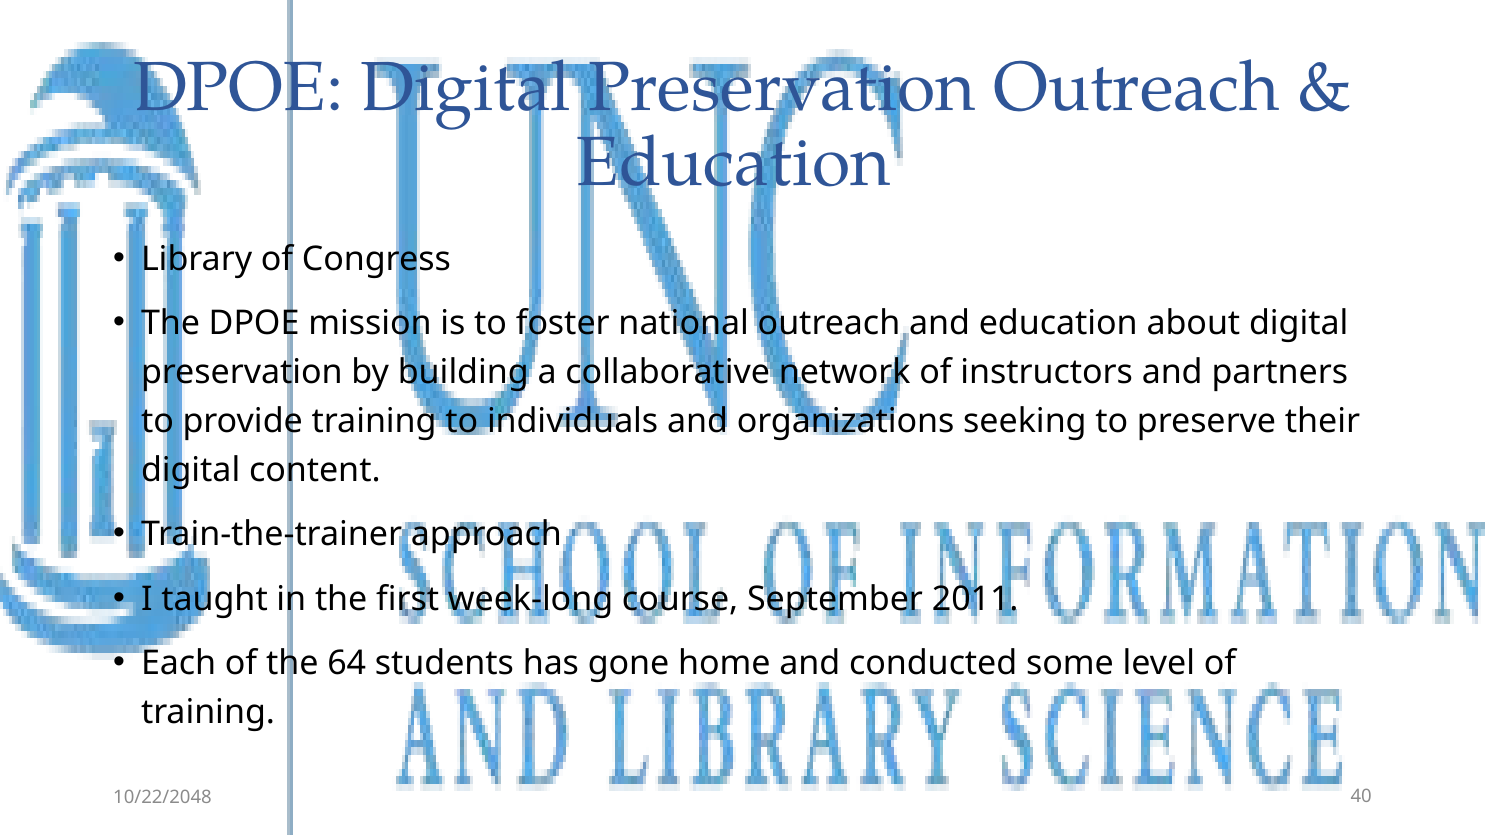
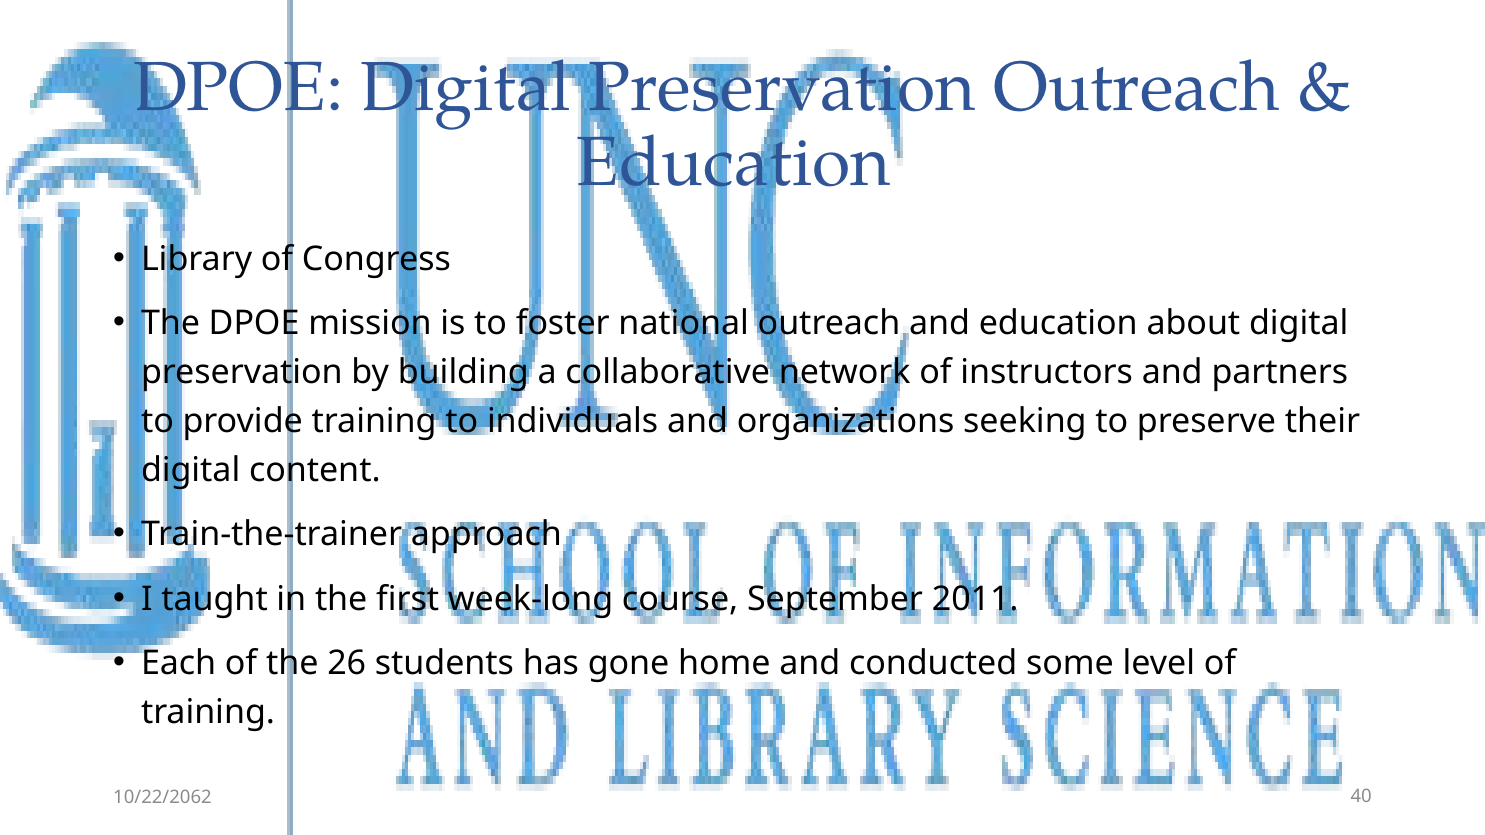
64: 64 -> 26 (347, 664)
10/22/2048: 10/22/2048 -> 10/22/2062 (162, 798)
